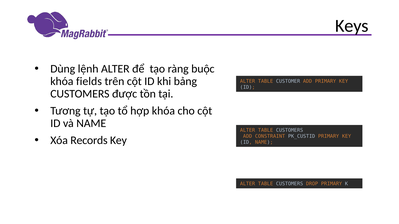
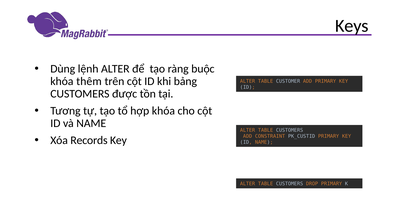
fields: fields -> thêm (89, 82)
